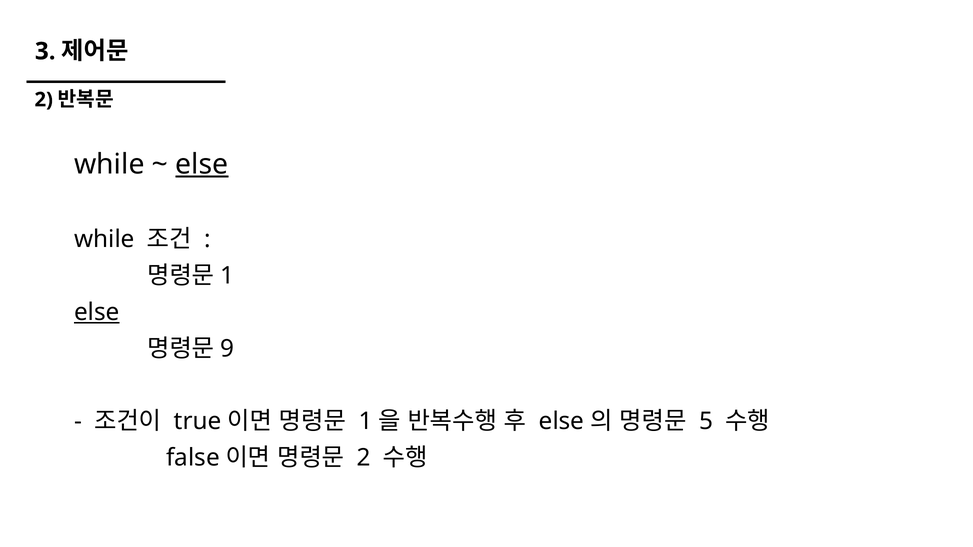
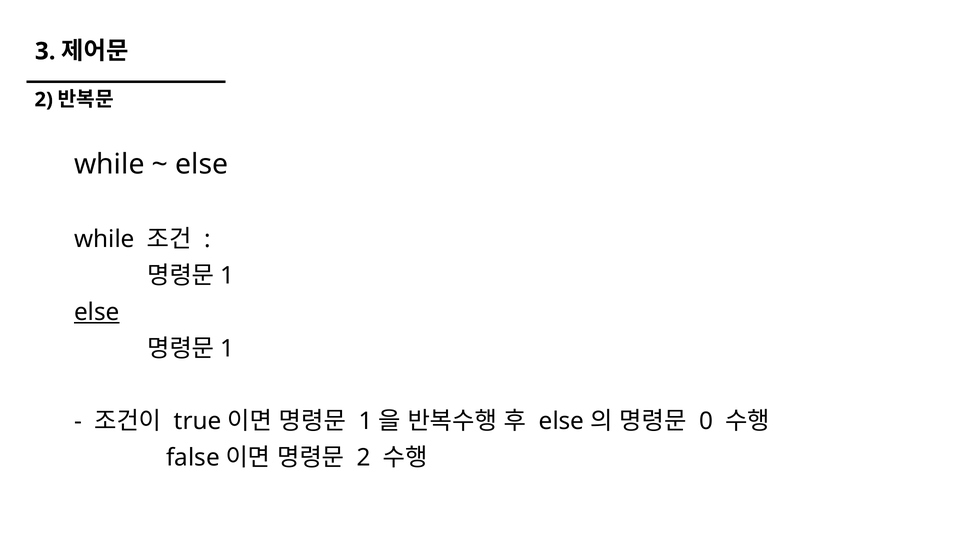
else underline: present -> none (202, 164)
9: 9 -> 1 (227, 349)
5: 5 -> 0 (706, 421)
